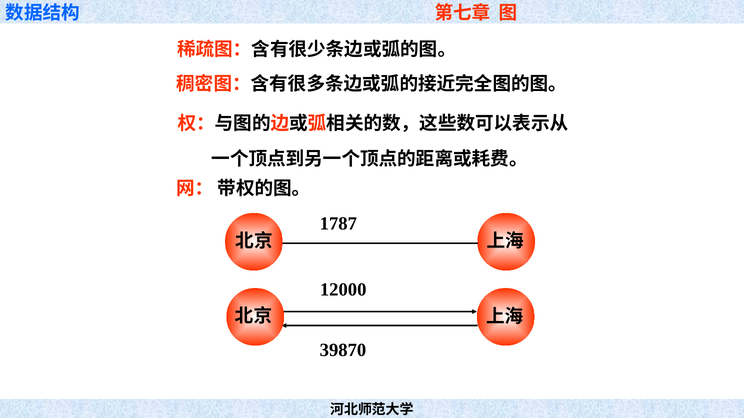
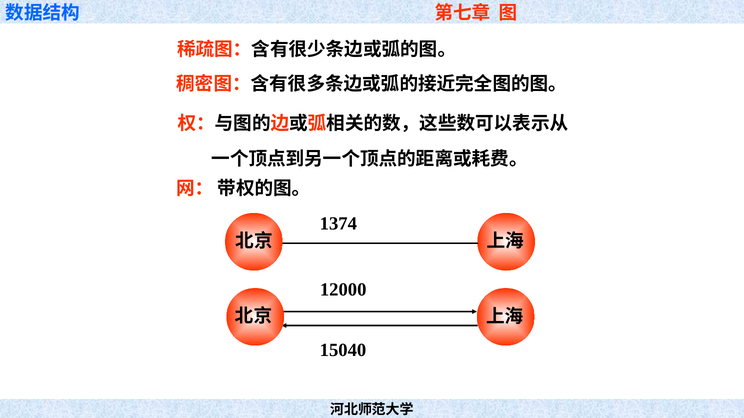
1787: 1787 -> 1374 (338, 224)
39870: 39870 -> 15040 (343, 350)
